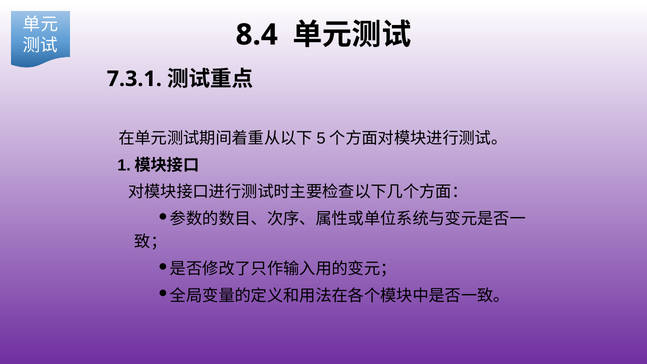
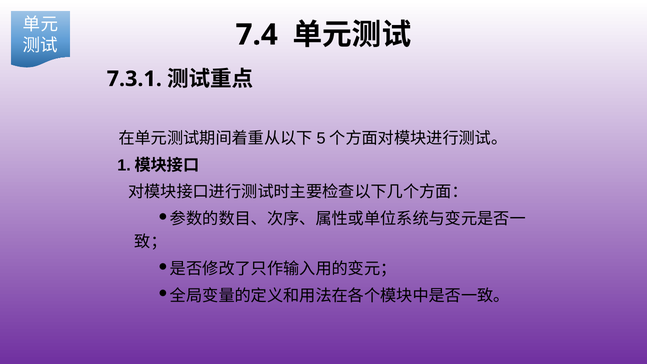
8.4: 8.4 -> 7.4 (257, 35)
